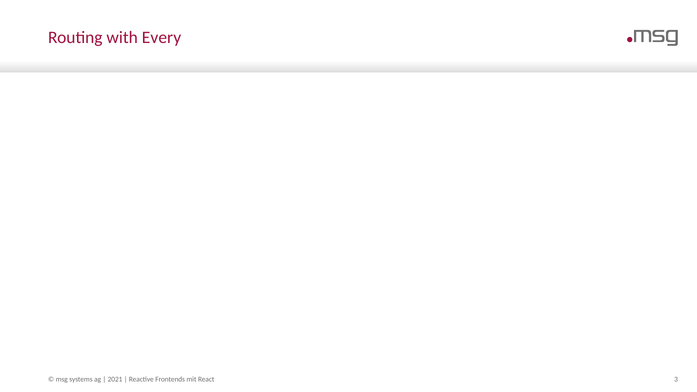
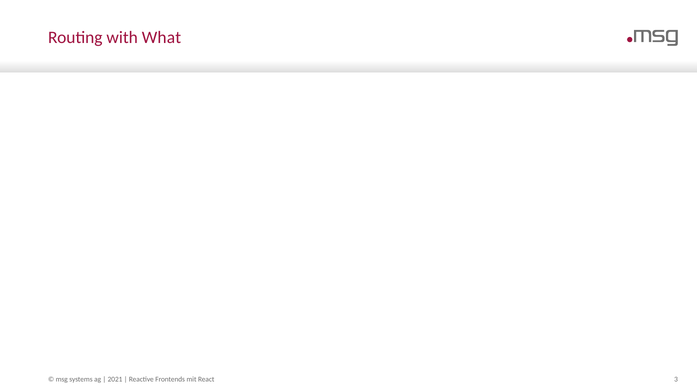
Every: Every -> What (161, 37)
